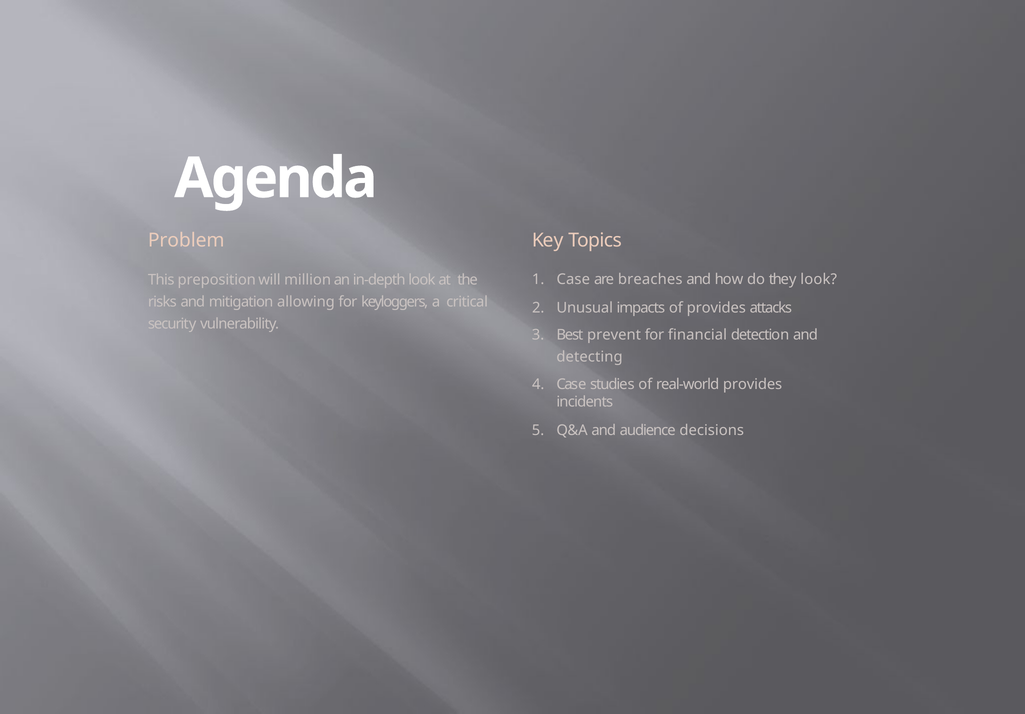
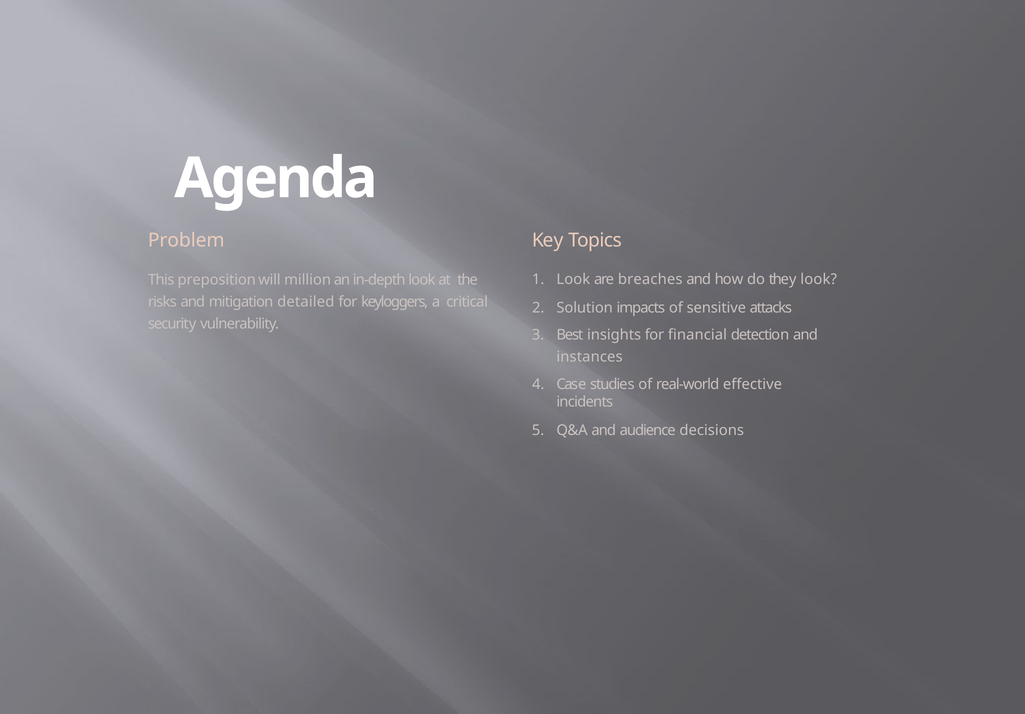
Case: Case -> Look (573, 279)
allowing: allowing -> detailed (306, 302)
Unusual: Unusual -> Solution (585, 308)
of provides: provides -> sensitive (716, 308)
prevent: prevent -> insights (614, 335)
detecting: detecting -> instances (590, 357)
real-world provides: provides -> effective (753, 384)
